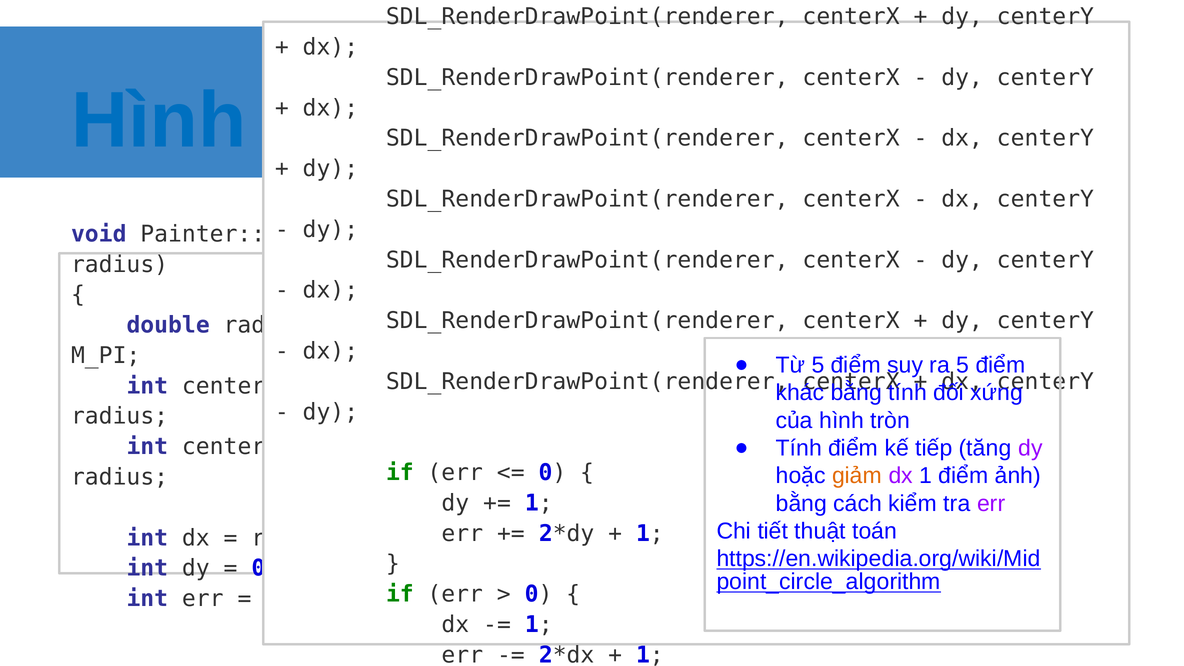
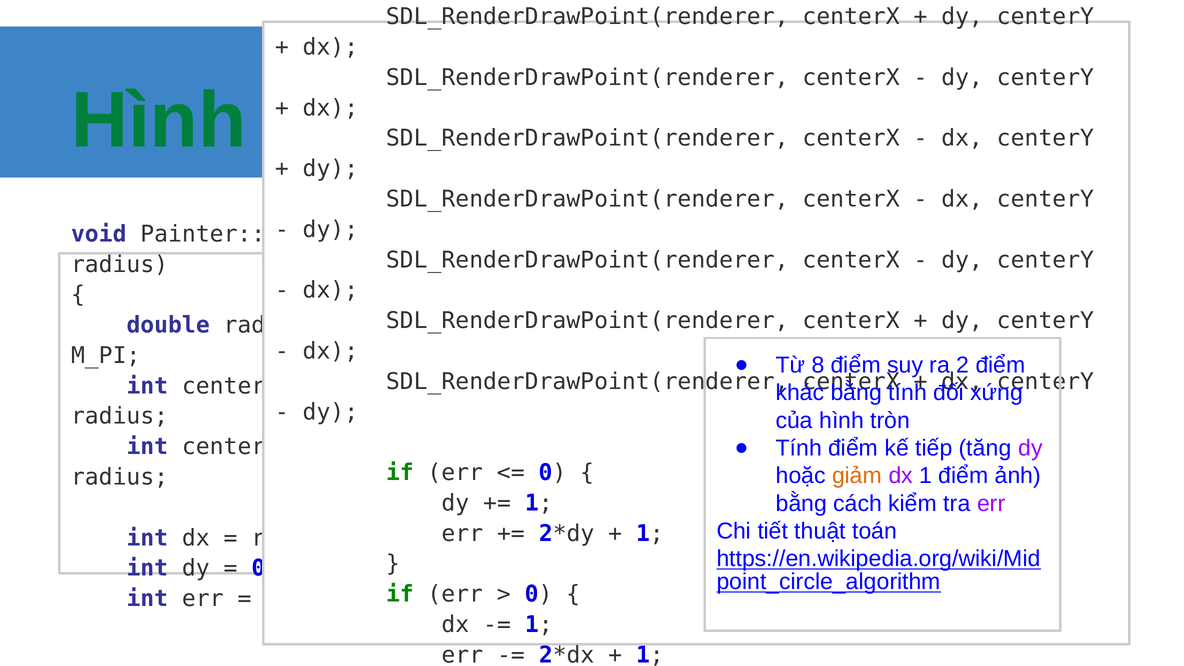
Hình colour: blue -> green (159, 121)
Từ 5: 5 -> 8 (818, 365)
ra 5: 5 -> 2 (963, 365)
